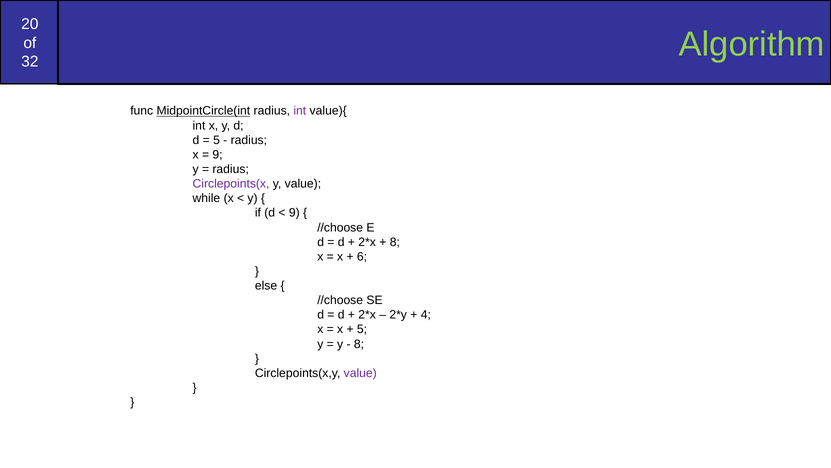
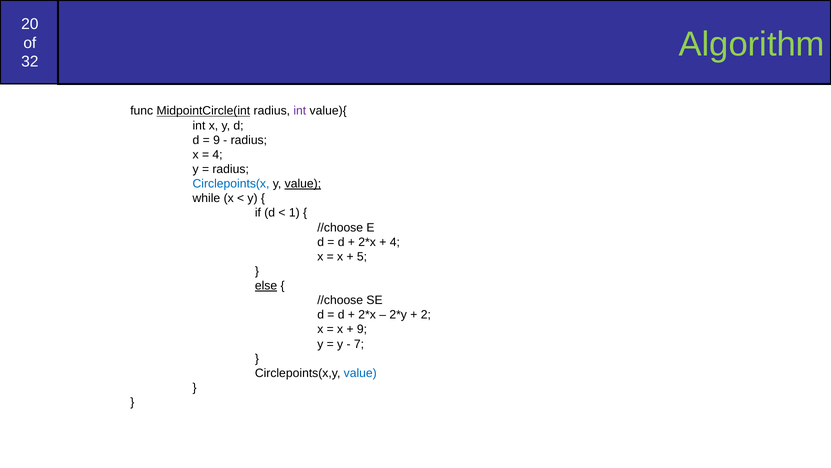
5: 5 -> 9 (217, 140)
9: 9 -> 4 (217, 154)
Circlepoints(x colour: purple -> blue (231, 184)
value underline: none -> present (303, 184)
9: 9 -> 1 (294, 213)
8: 8 -> 4 (395, 242)
6: 6 -> 5 (362, 256)
else underline: none -> present (266, 285)
4: 4 -> 2 (426, 315)
5: 5 -> 9 (362, 329)
8: 8 -> 7 (359, 344)
value colour: purple -> blue (360, 373)
